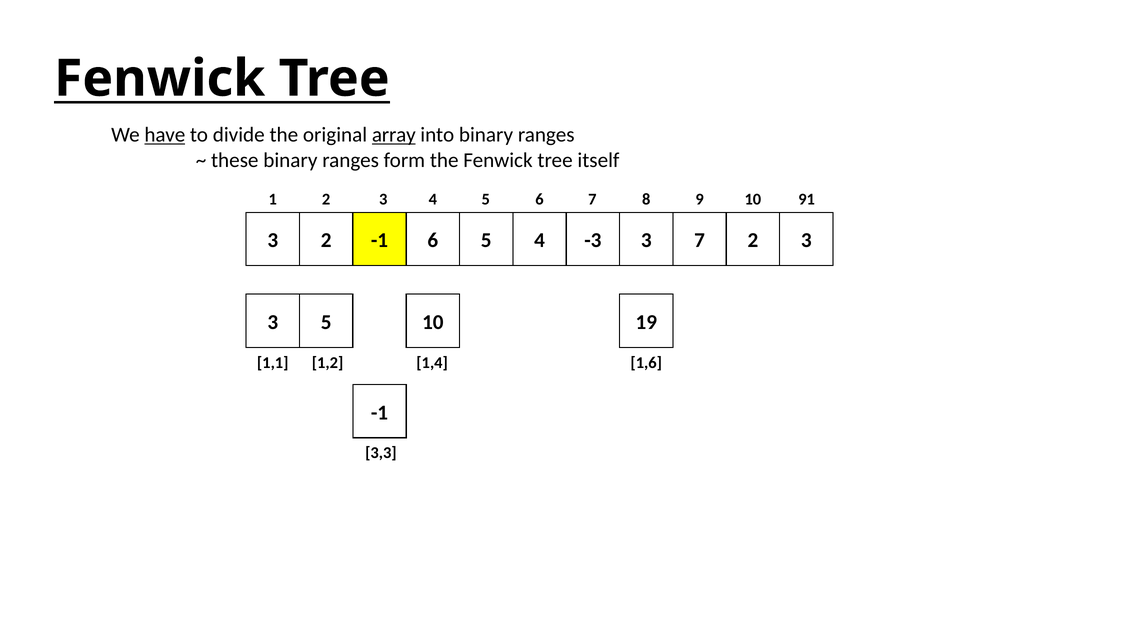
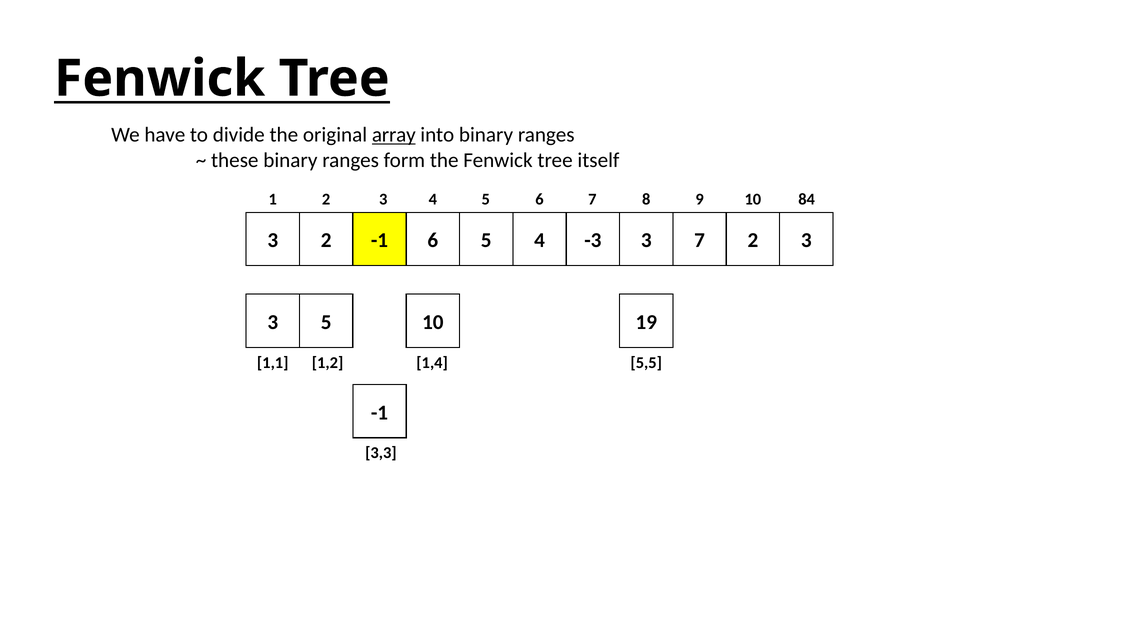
have underline: present -> none (165, 135)
91: 91 -> 84 (807, 199)
1,6: 1,6 -> 5,5 (646, 363)
